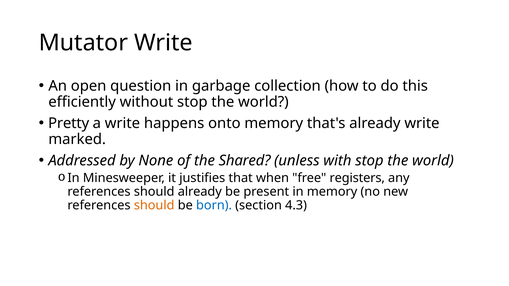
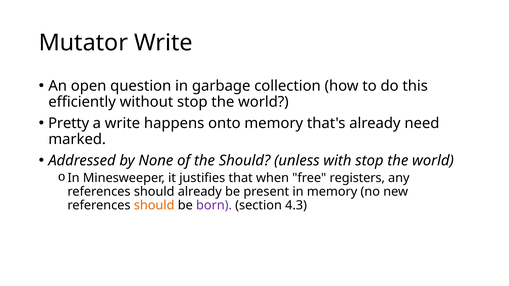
already write: write -> need (422, 123)
the Shared: Shared -> Should (245, 161)
born colour: blue -> purple (214, 206)
